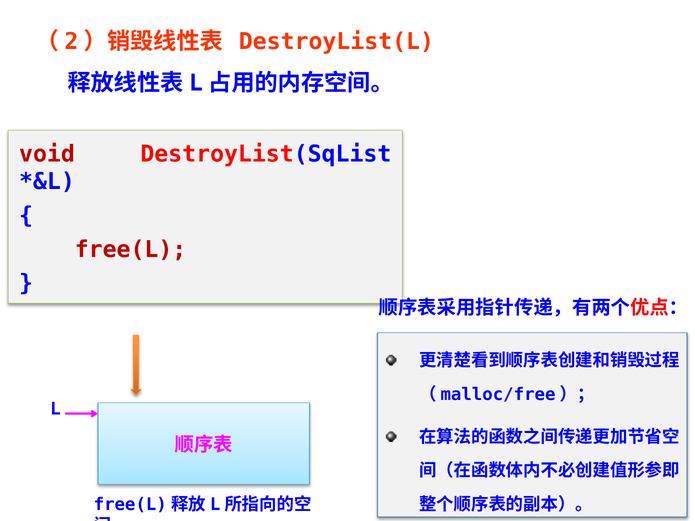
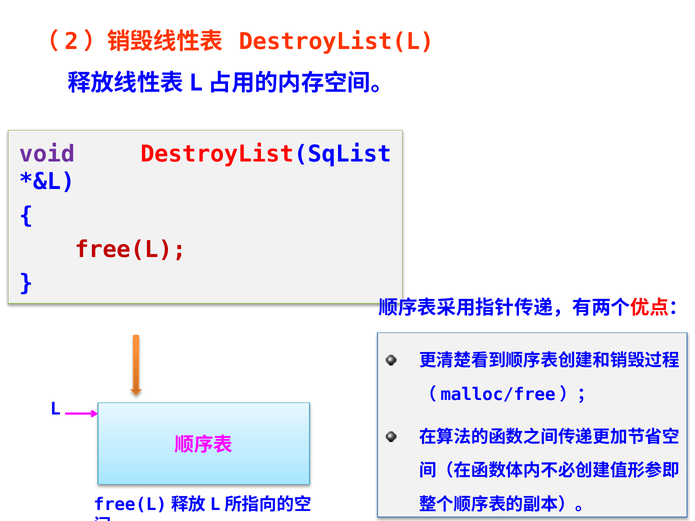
void colour: red -> purple (47, 154)
